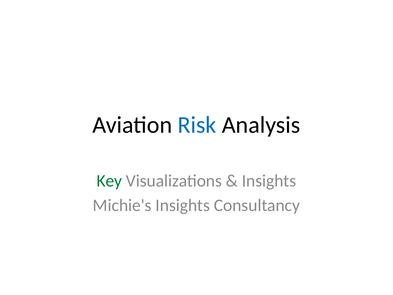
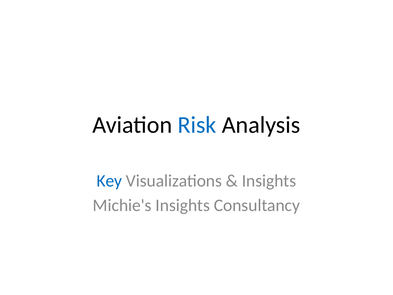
Key colour: green -> blue (109, 181)
